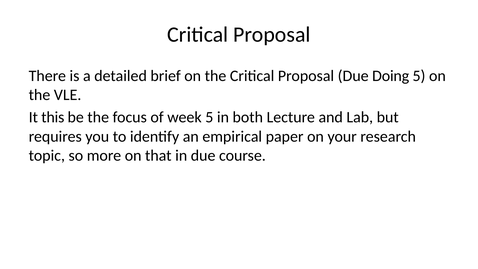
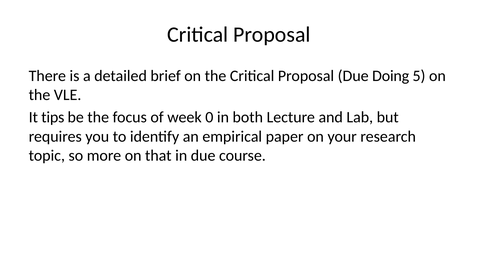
this: this -> tips (53, 117)
week 5: 5 -> 0 (209, 117)
